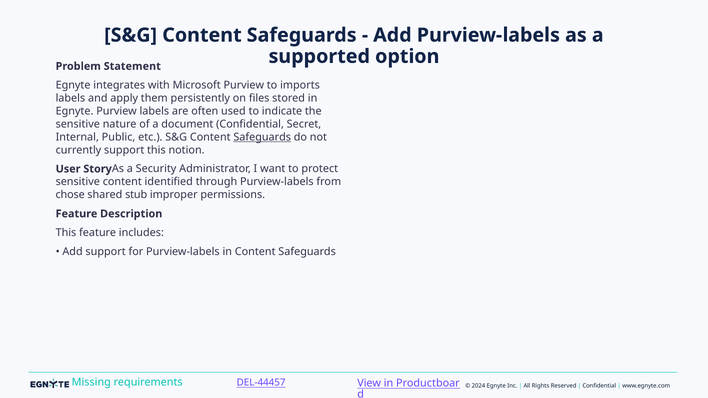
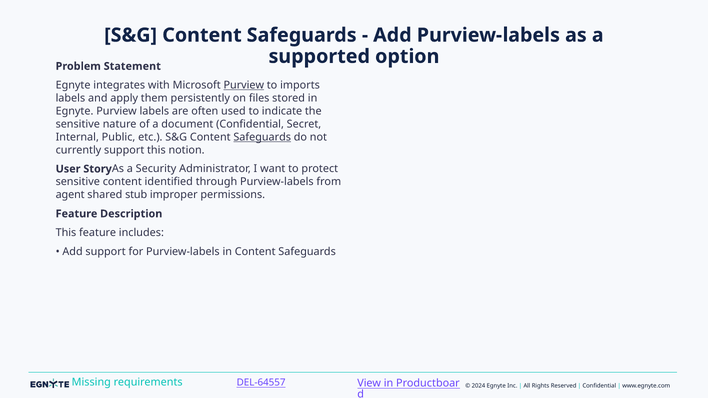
Purview underline: none -> present (244, 85)
chose: chose -> agent (70, 195)
DEL-44457: DEL-44457 -> DEL-64557 (261, 383)
